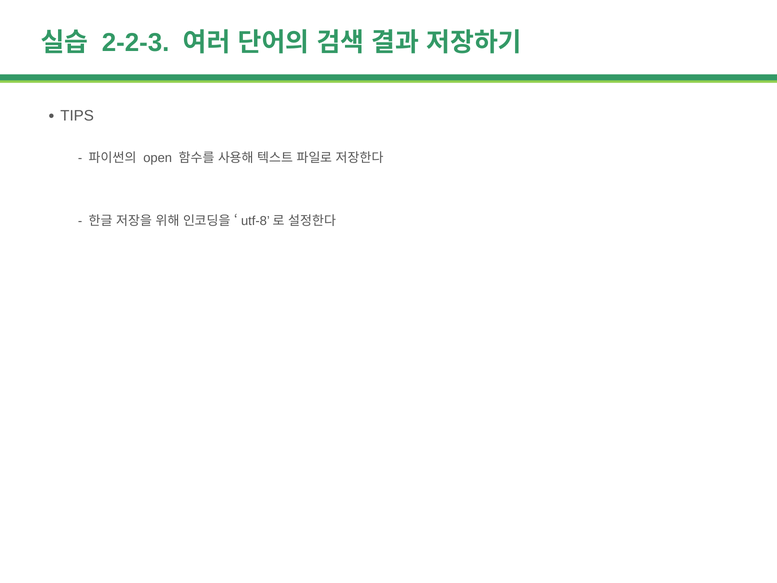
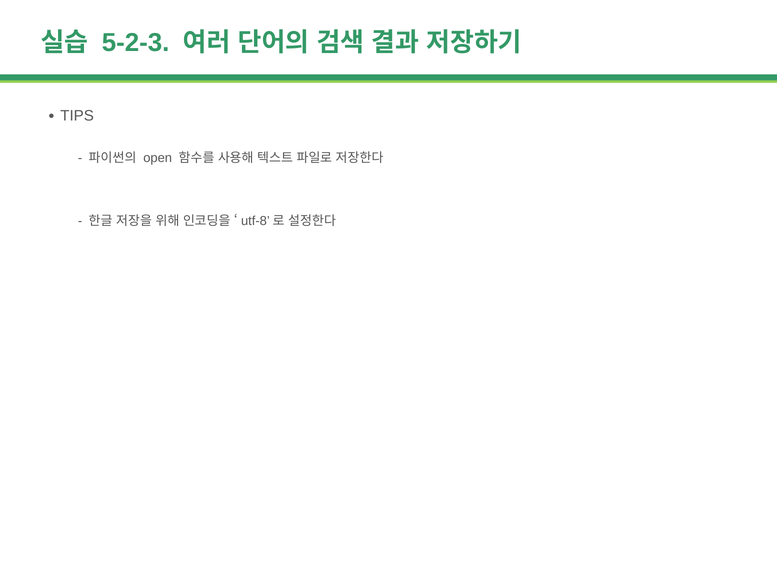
2-2-3: 2-2-3 -> 5-2-3 (136, 43)
